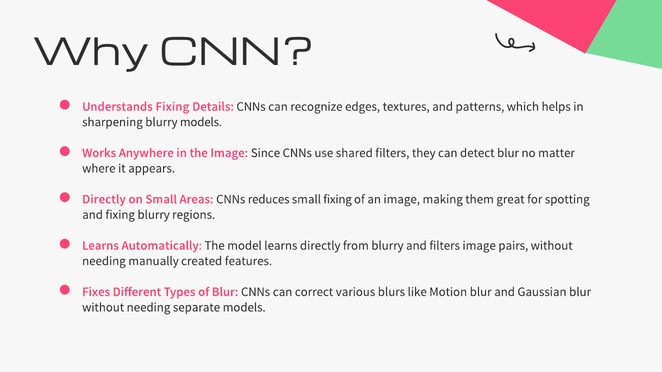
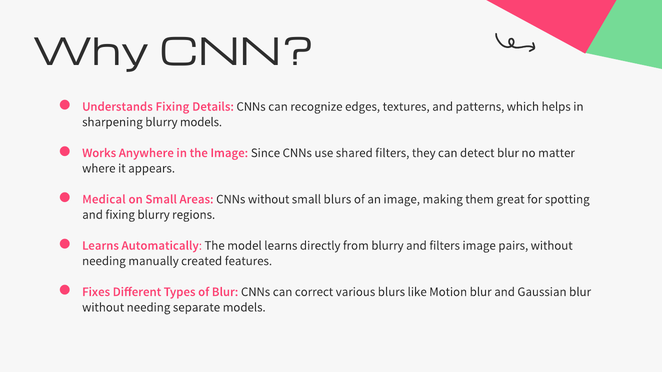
Directly: Directly -> Medical (104, 199)
CNNs reduces: reduces -> without (269, 199)
small fixing: fixing -> blurs (337, 199)
